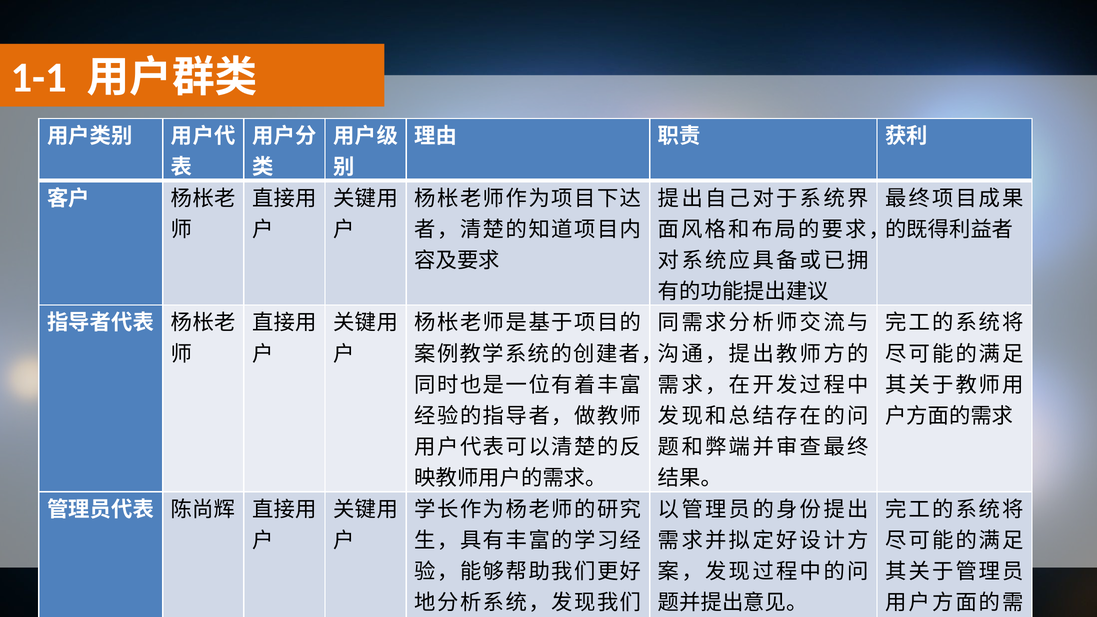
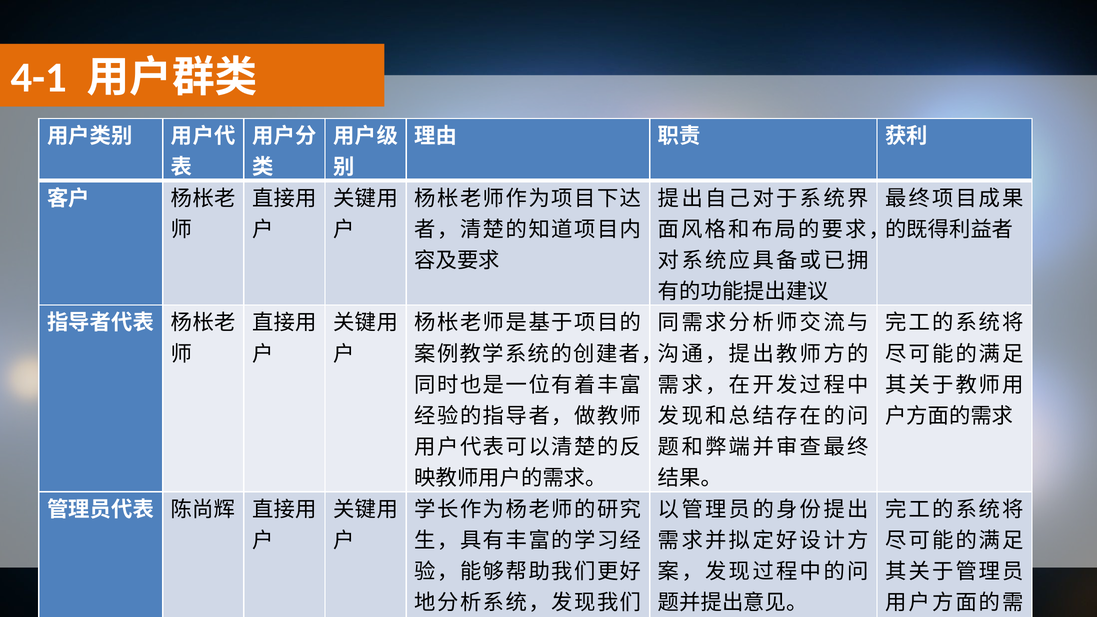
1-1: 1-1 -> 4-1 (39, 78)
